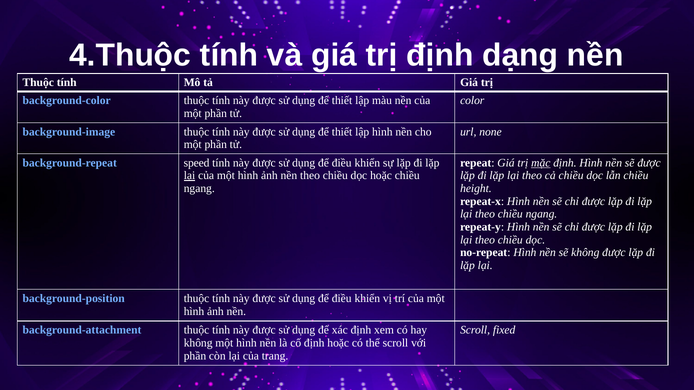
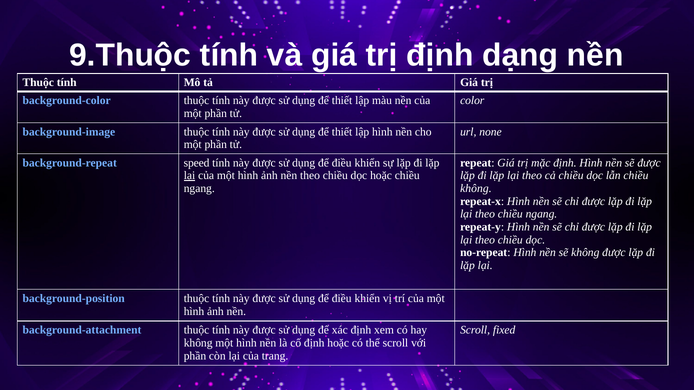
4.Thuộc: 4.Thuộc -> 9.Thuộc (130, 55)
mặc underline: present -> none (541, 163)
height: height -> không (476, 189)
